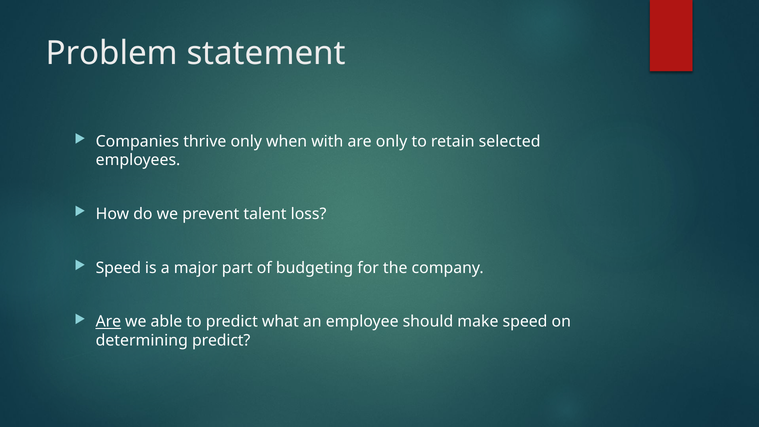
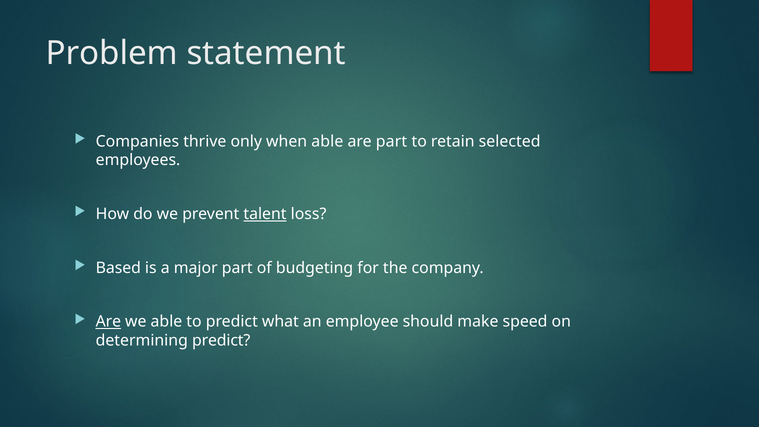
when with: with -> able (327, 141)
are only: only -> part (392, 141)
talent underline: none -> present (265, 214)
Speed: Speed -> Based (118, 268)
